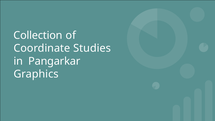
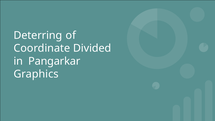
Collection: Collection -> Deterring (38, 35)
Studies: Studies -> Divided (92, 48)
